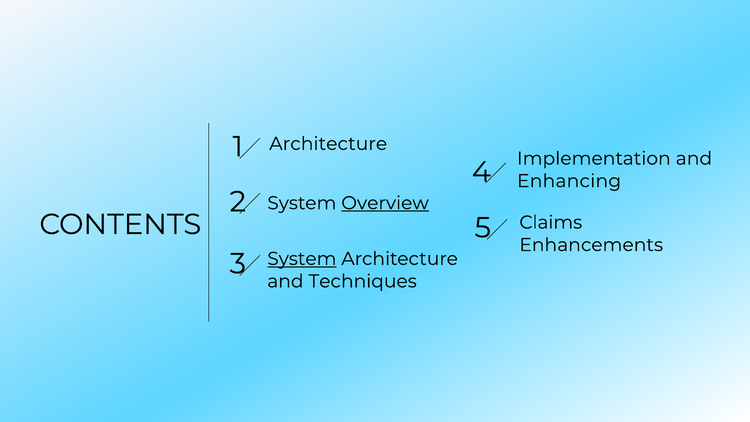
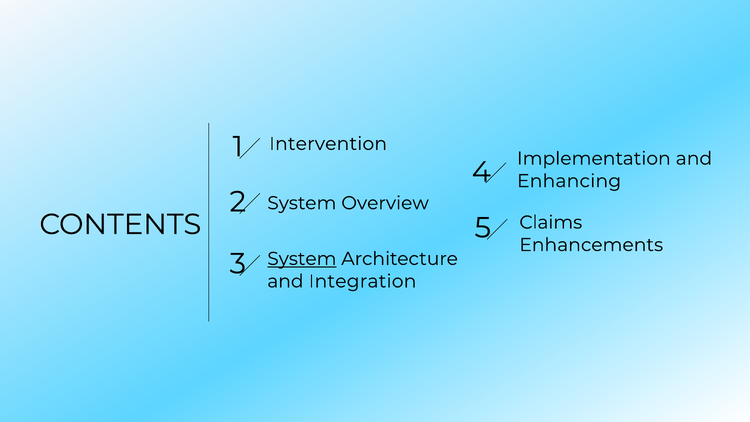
Architecture: Architecture -> Intervention (328, 144)
Overview underline: present -> none (385, 203)
Techniques: Techniques -> Integration (363, 281)
